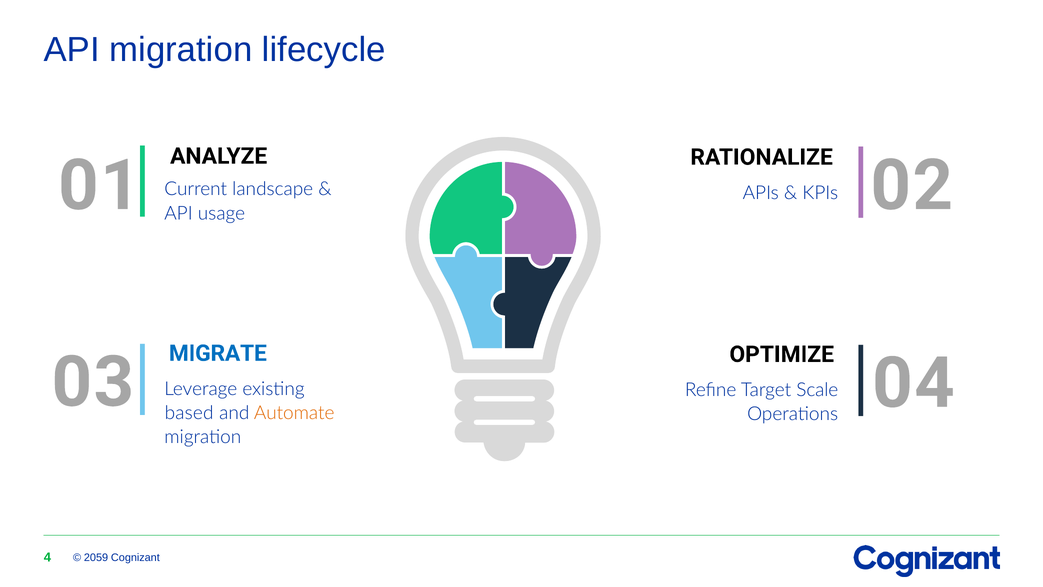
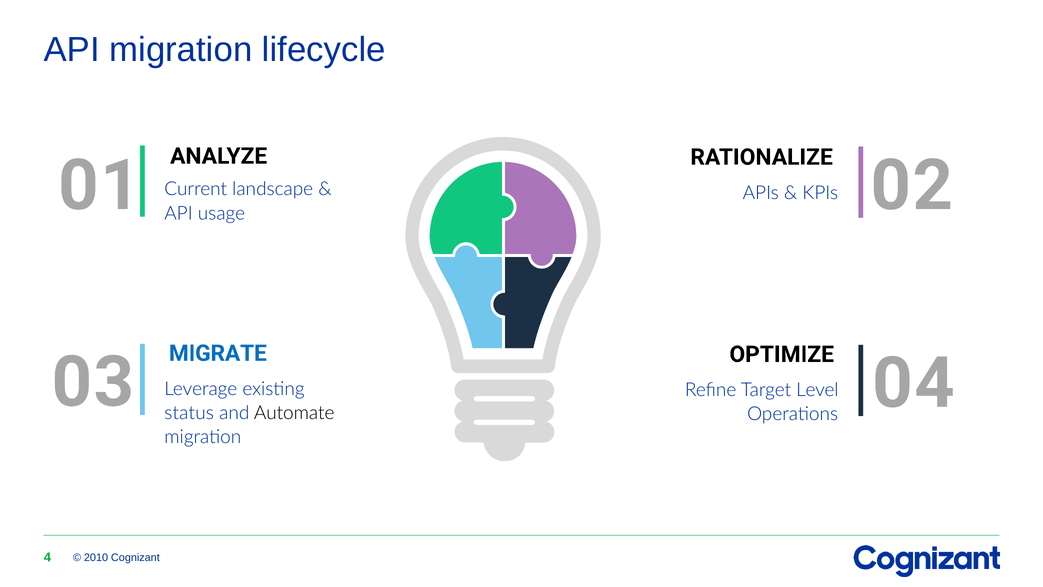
Scale: Scale -> Level (817, 390)
based: based -> status (189, 413)
Automate colour: orange -> black (294, 413)
2059: 2059 -> 2010 (96, 557)
